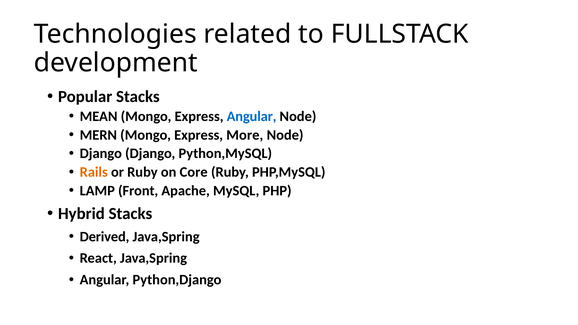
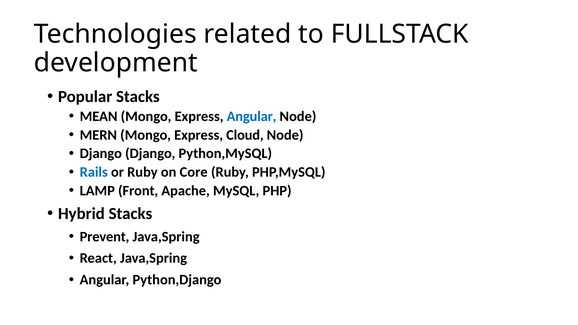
More: More -> Cloud (245, 135)
Rails colour: orange -> blue (94, 172)
Derived: Derived -> Prevent (105, 237)
